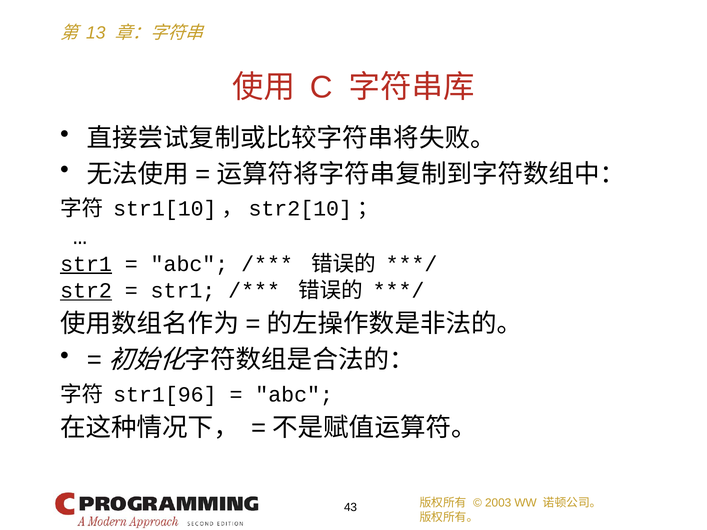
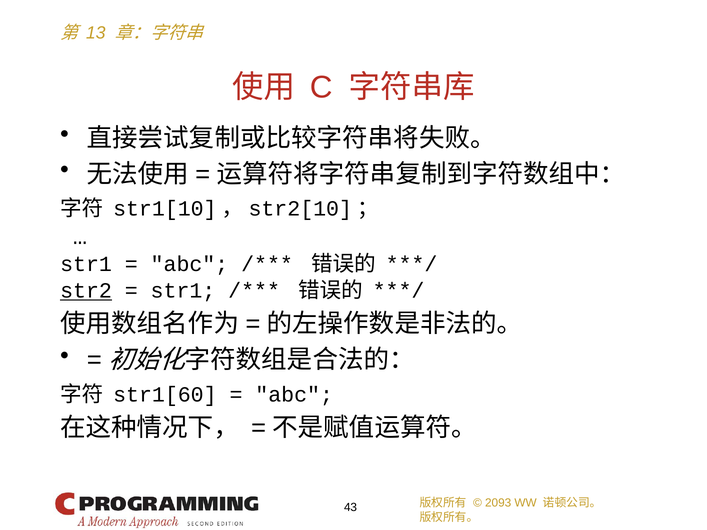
str1 underline: present -> none (86, 264)
str1[96: str1[96 -> str1[60 (165, 395)
2003: 2003 -> 2093 (498, 503)
